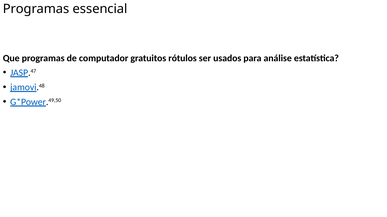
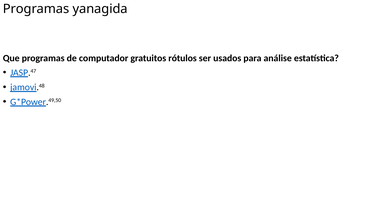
essencial: essencial -> yanagida (100, 9)
